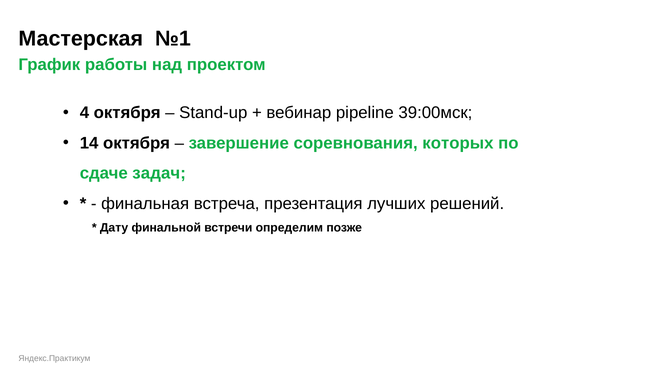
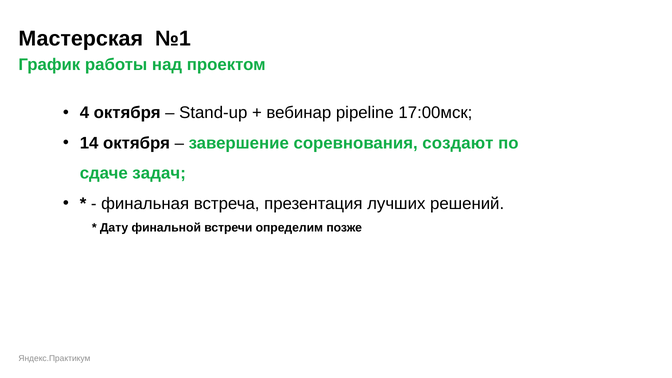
39:00мск: 39:00мск -> 17:00мск (435, 113)
которых: которых -> создают (458, 143)
